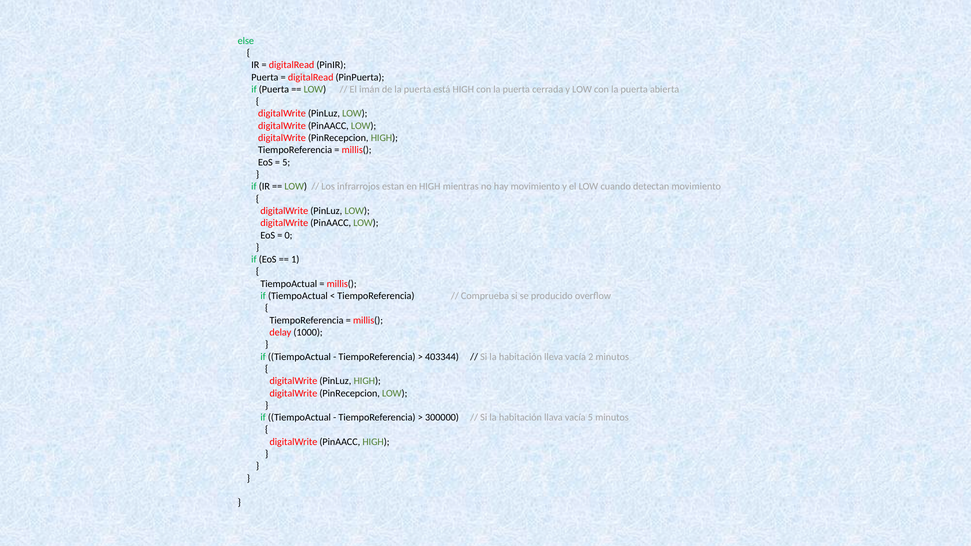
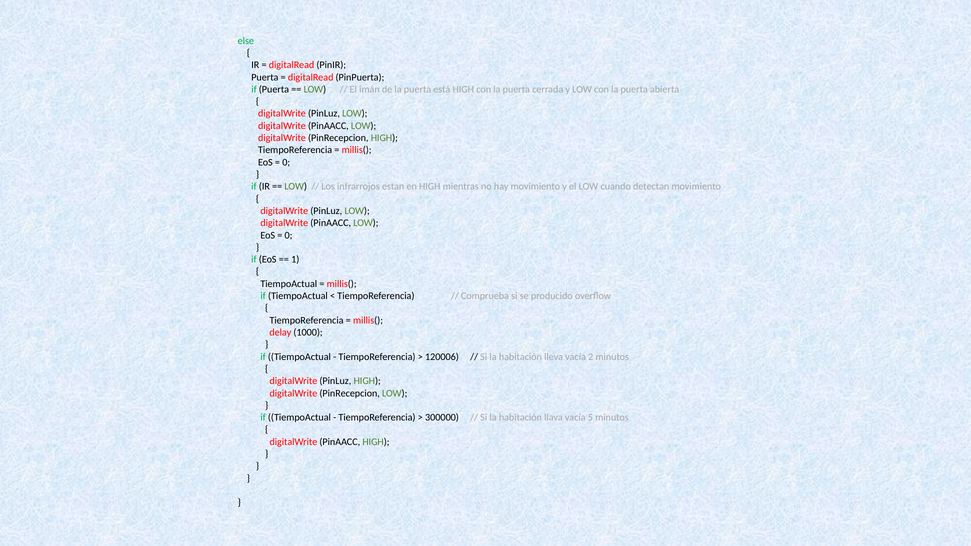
5: 5 -> 0 (286, 162)
403344: 403344 -> 120006 (442, 357)
